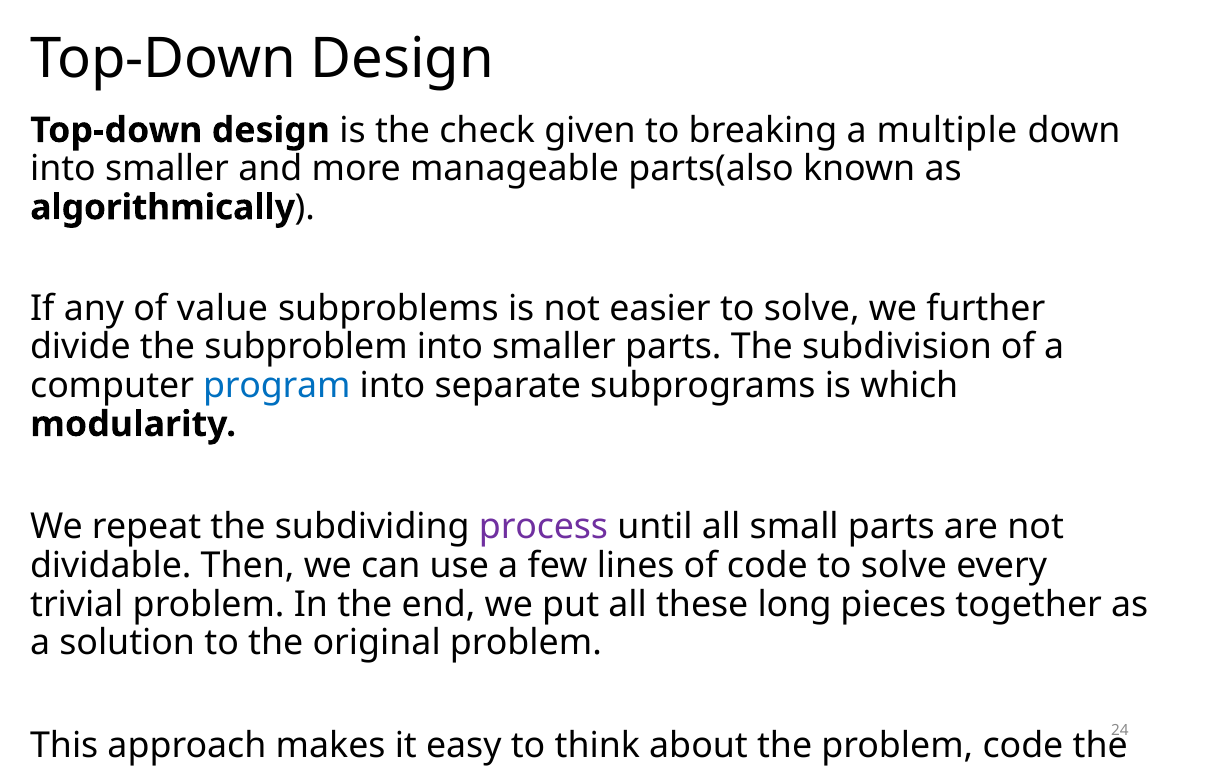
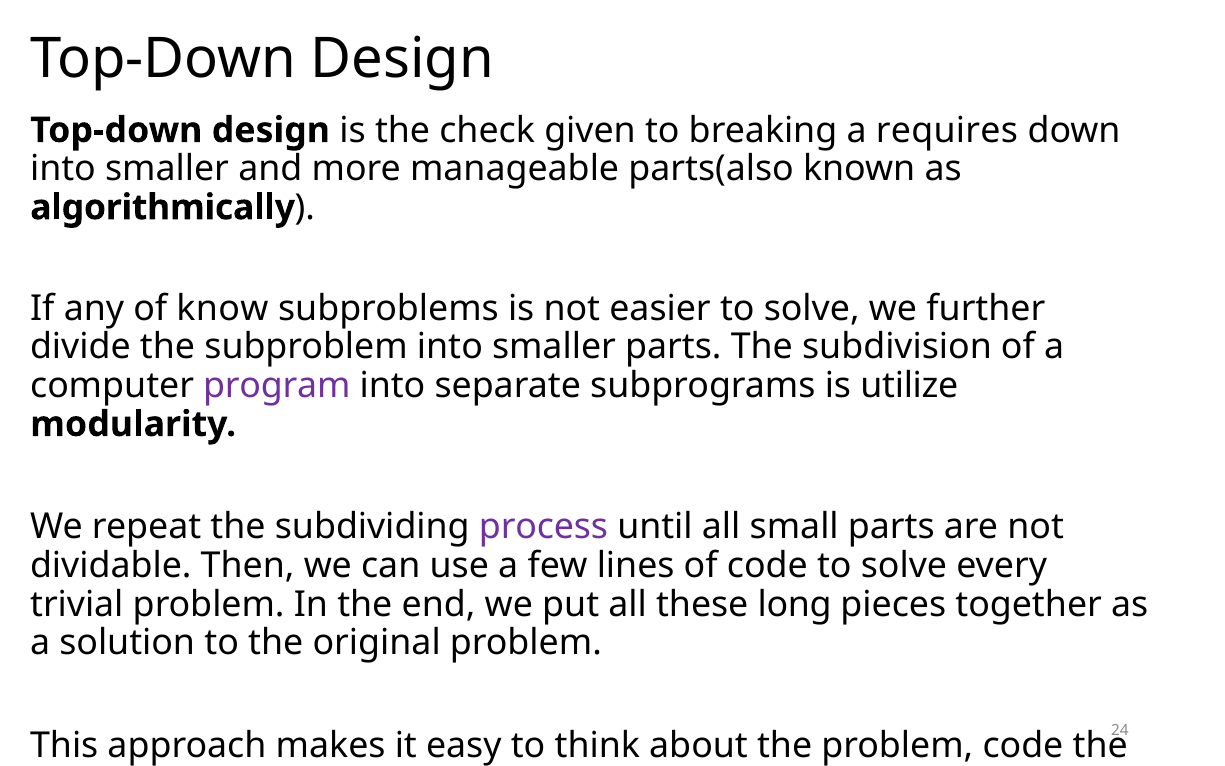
multiple: multiple -> requires (947, 130)
value: value -> know (222, 308)
program colour: blue -> purple (277, 385)
which: which -> utilize (909, 385)
